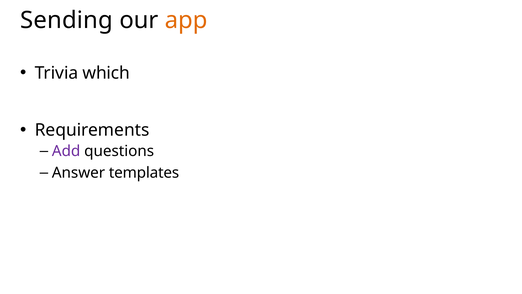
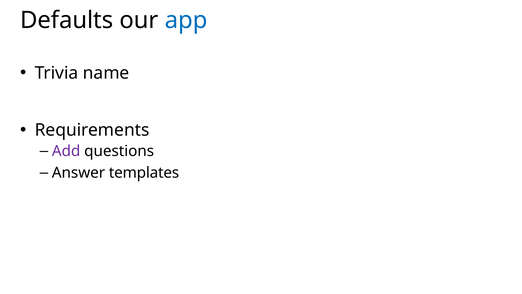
Sending: Sending -> Defaults (67, 20)
app colour: orange -> blue (186, 20)
which: which -> name (106, 73)
